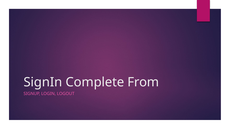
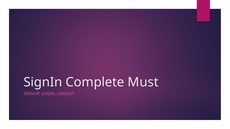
From: From -> Must (143, 82)
